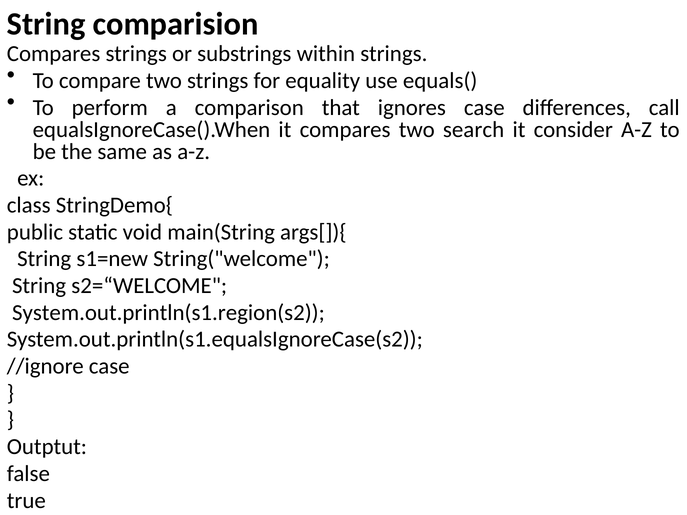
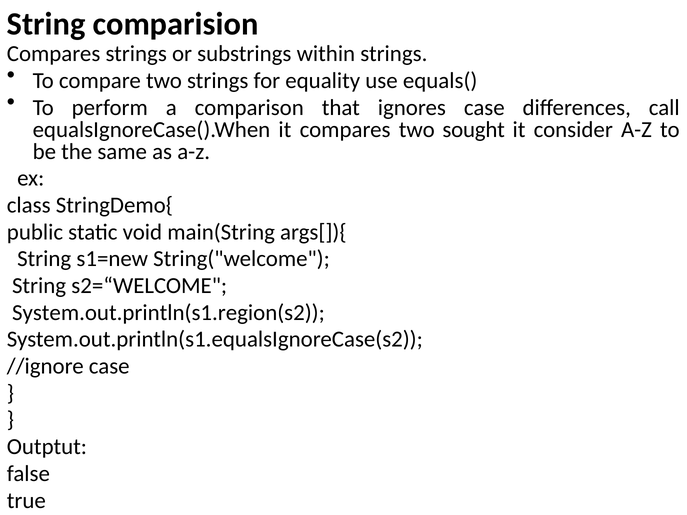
search: search -> sought (474, 130)
